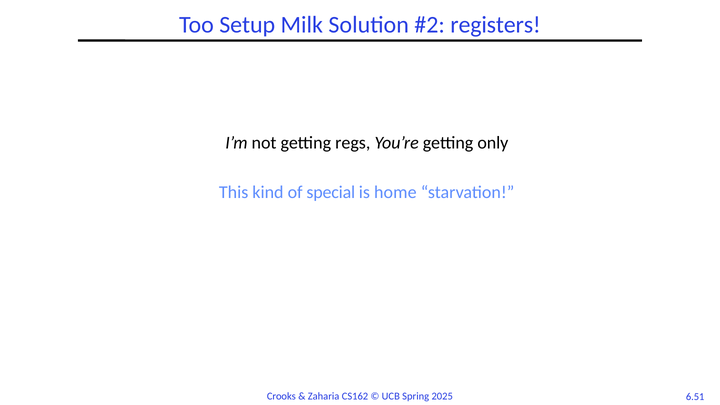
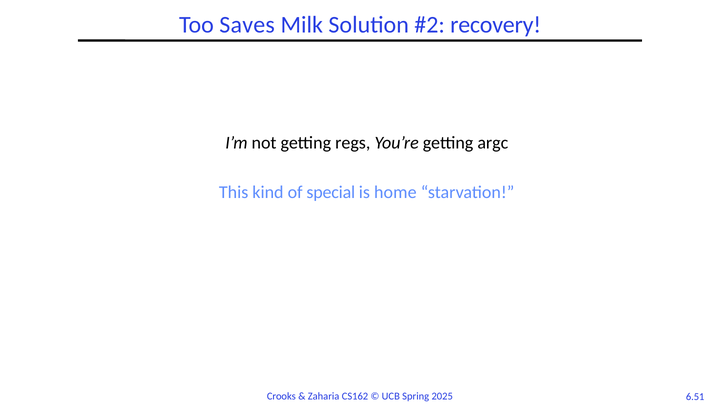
Setup: Setup -> Saves (247, 25)
registers: registers -> recovery (496, 25)
only: only -> argc (493, 143)
